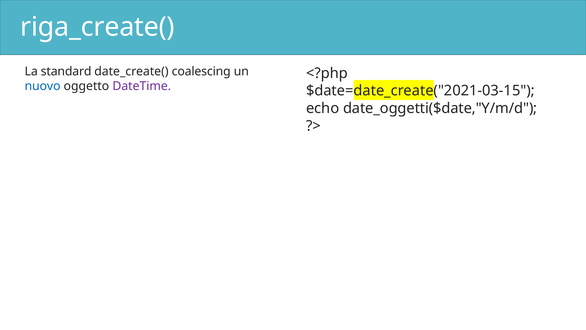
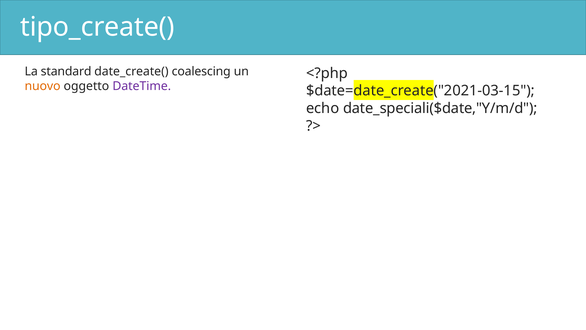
riga_create(: riga_create( -> tipo_create( (97, 27)
nuovo colour: blue -> orange (43, 86)
date_oggetti($date,"Y/m/d: date_oggetti($date,"Y/m/d -> date_speciali($date,"Y/m/d (440, 108)
